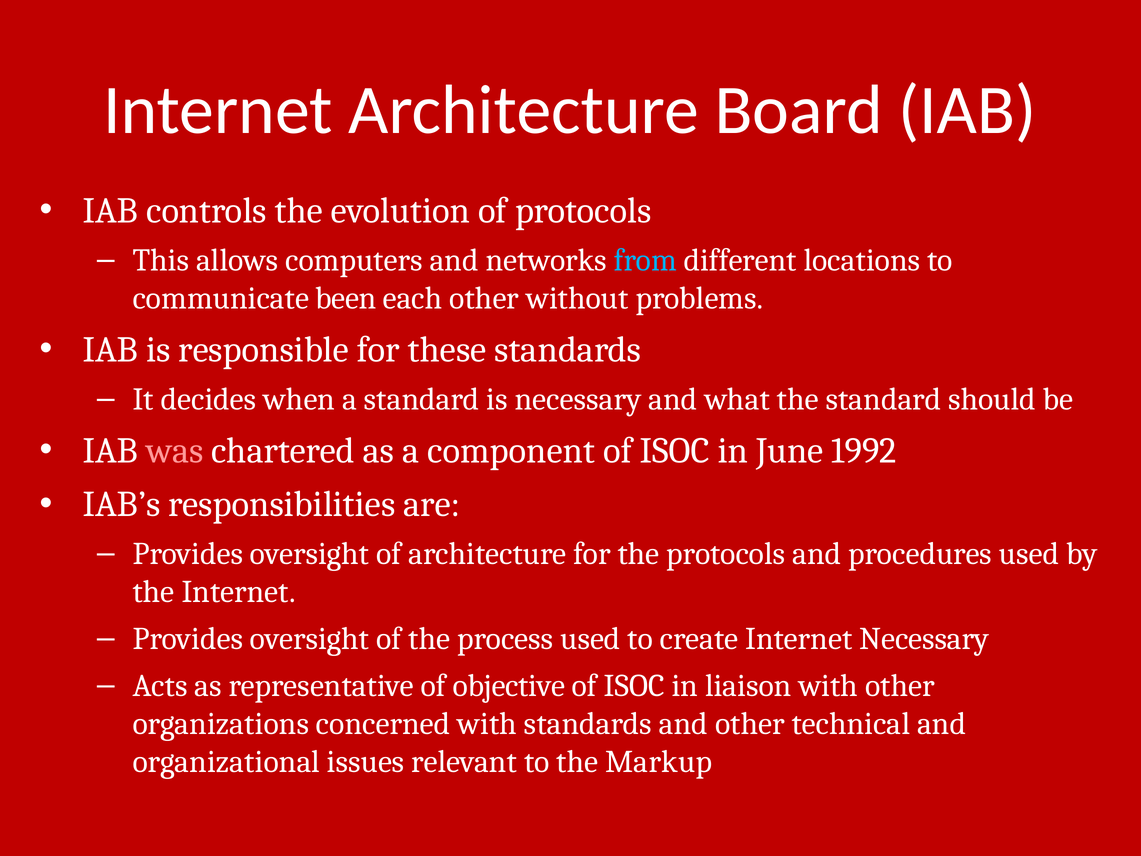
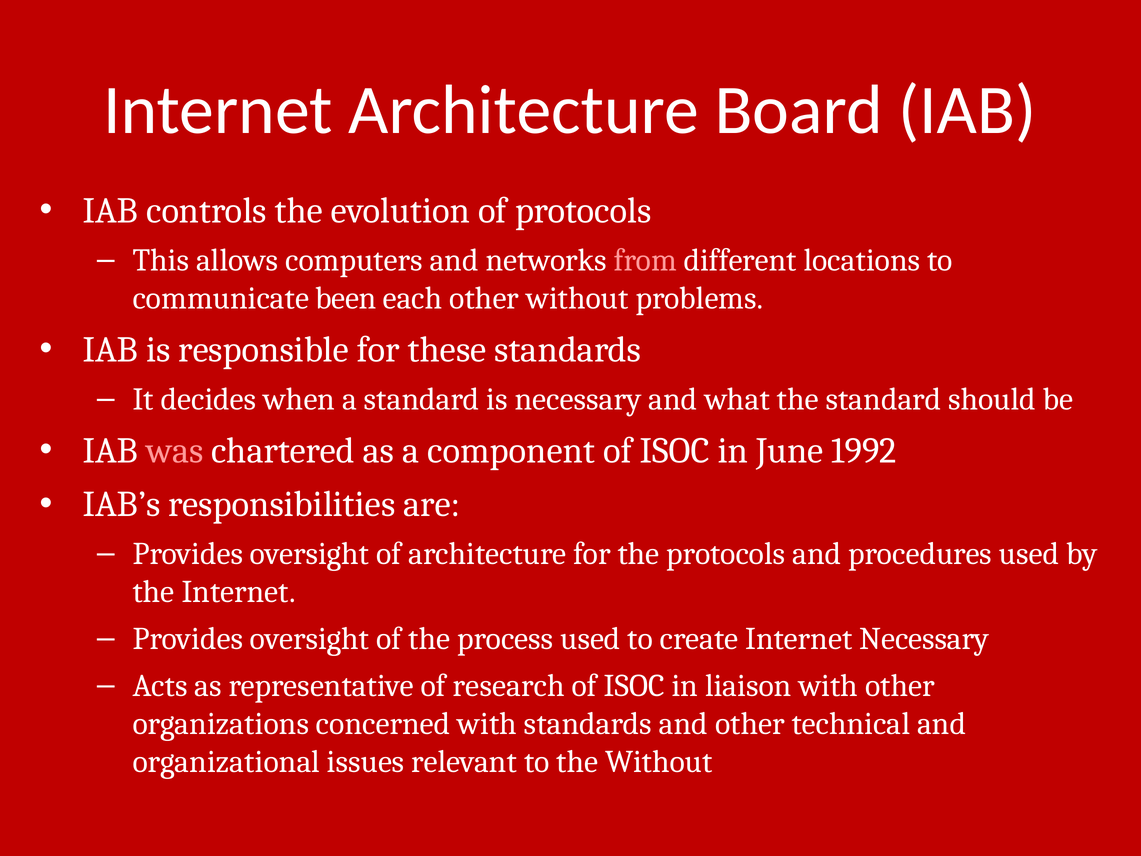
from colour: light blue -> pink (645, 260)
objective: objective -> research (509, 686)
the Markup: Markup -> Without (659, 762)
